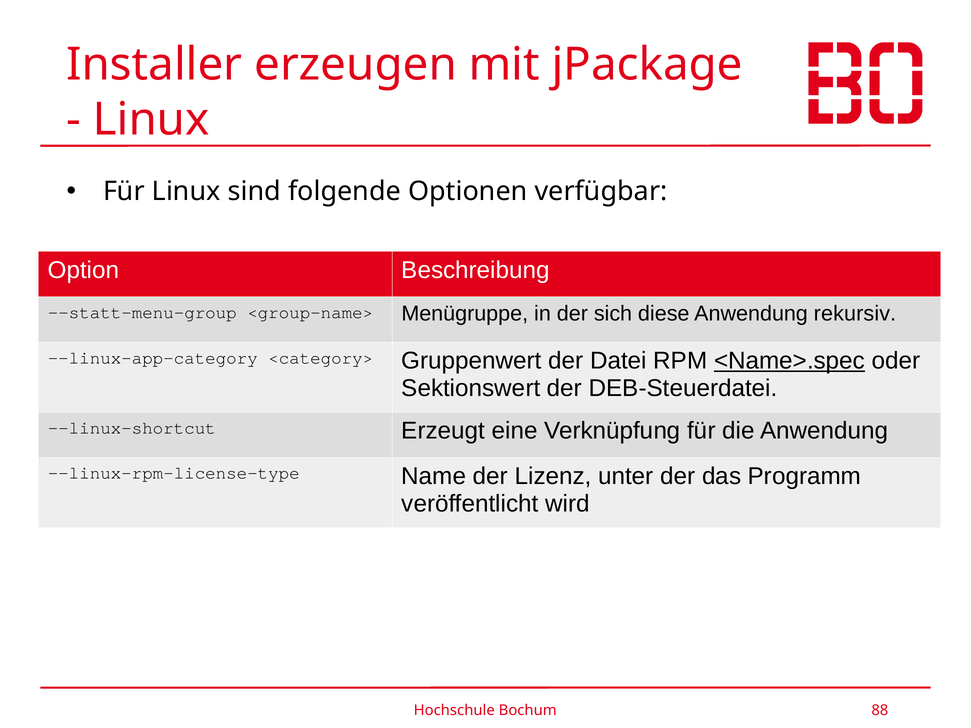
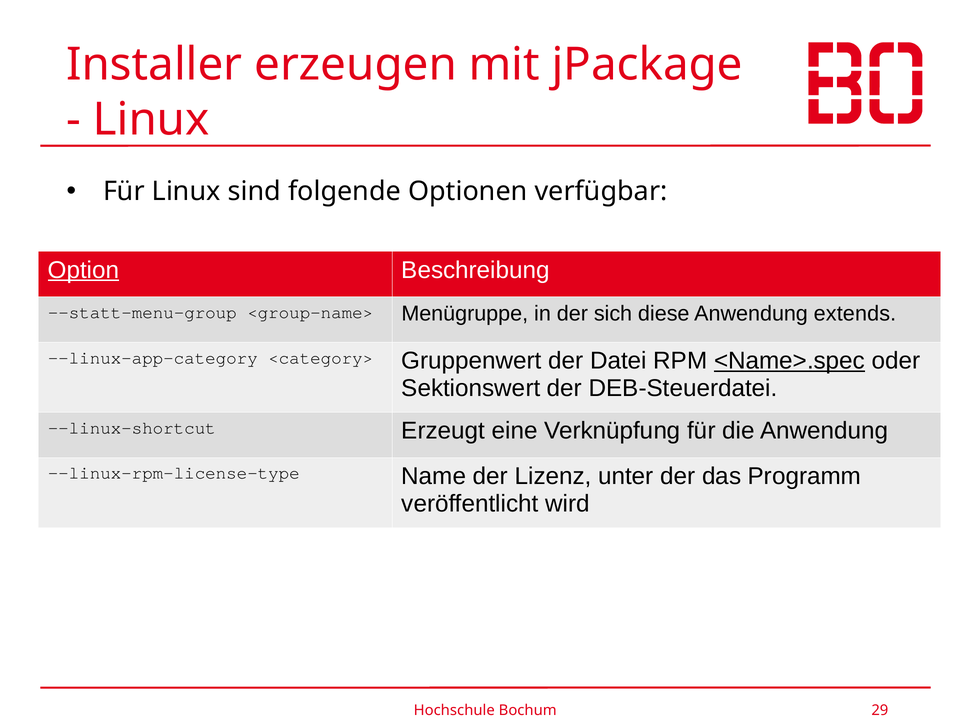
Option underline: none -> present (84, 270)
rekursiv: rekursiv -> extends (855, 314)
88: 88 -> 29 (880, 711)
